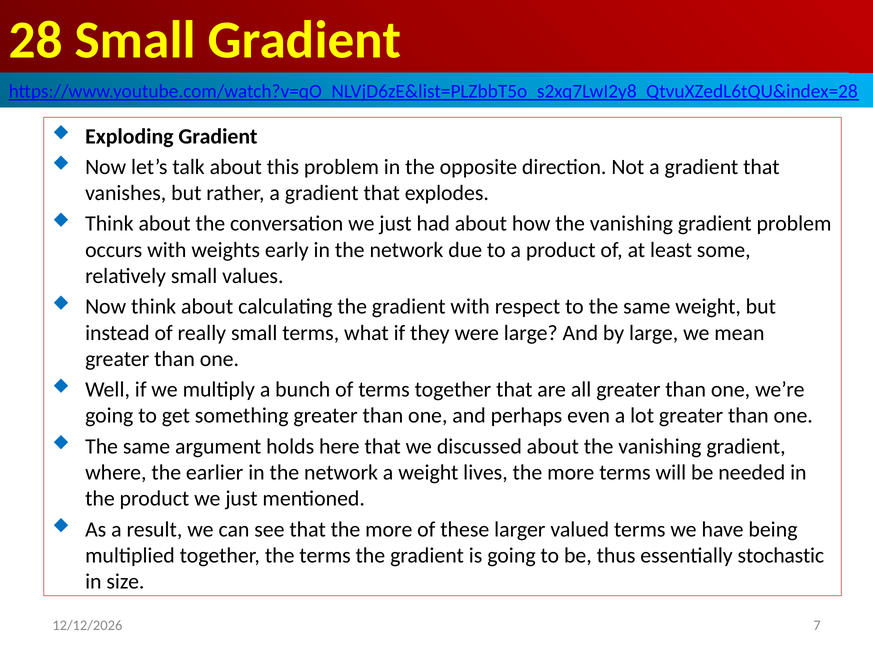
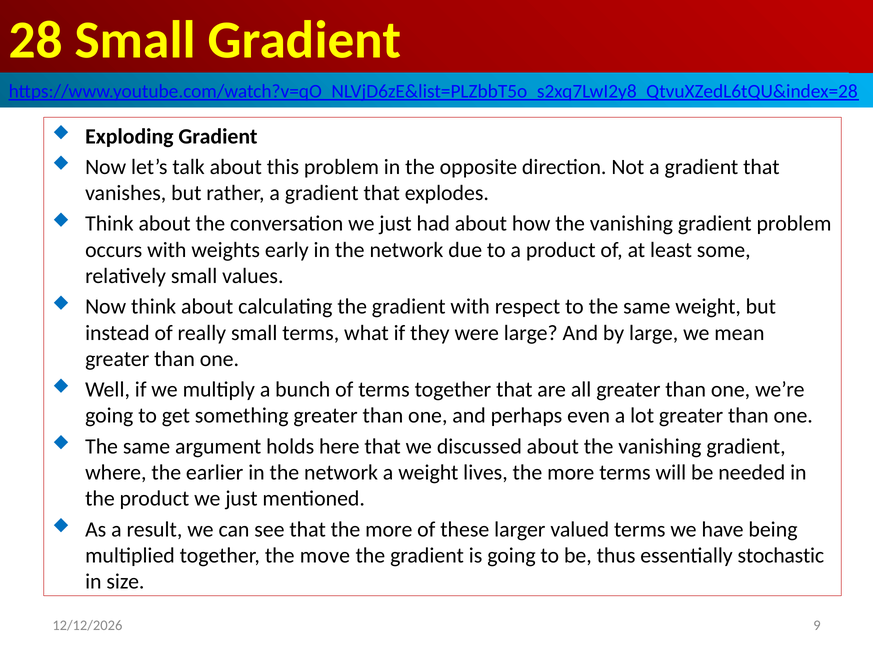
the terms: terms -> move (325, 555)
7: 7 -> 9 (817, 625)
